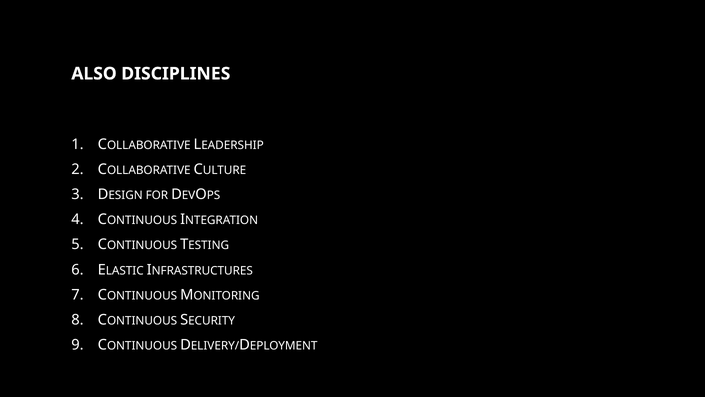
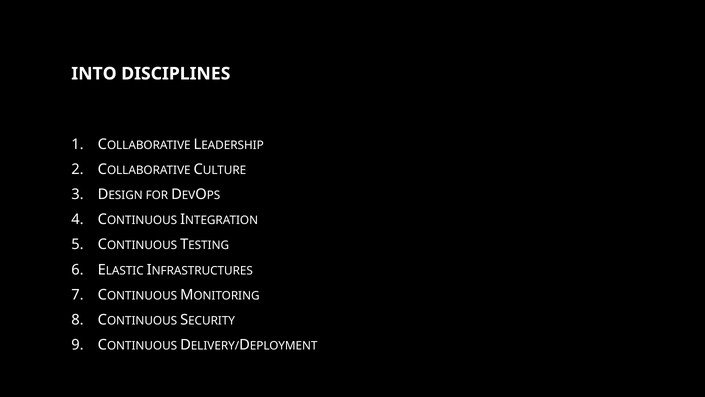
ALSO: ALSO -> INTO (94, 74)
